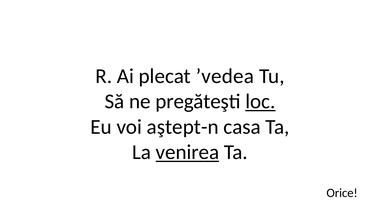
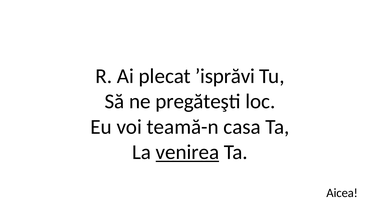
’vedea: ’vedea -> ’isprăvi (225, 76)
loc underline: present -> none (260, 101)
aştept-n: aştept-n -> teamă-n (183, 127)
Orice: Orice -> Aicea (342, 193)
